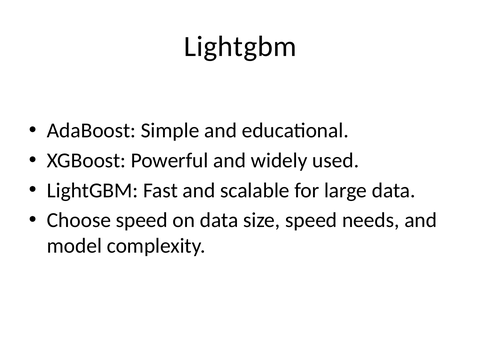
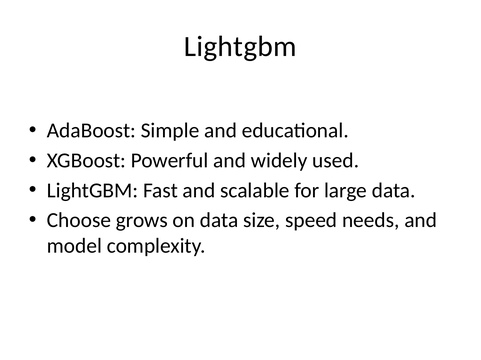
Choose speed: speed -> grows (142, 221)
